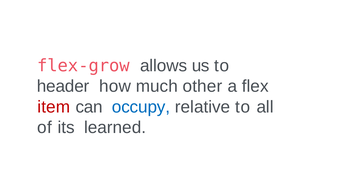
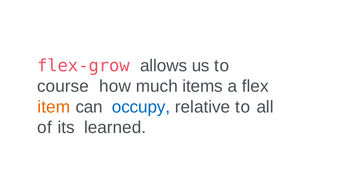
header: header -> course (63, 86)
other: other -> items (203, 86)
item colour: red -> orange (54, 107)
